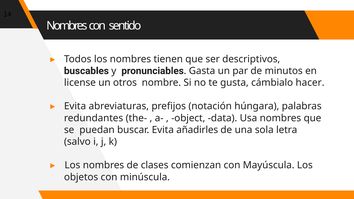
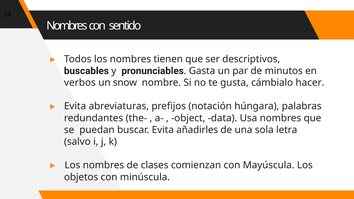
license: license -> verbos (80, 83)
otros: otros -> snow (125, 83)
